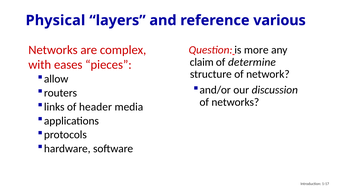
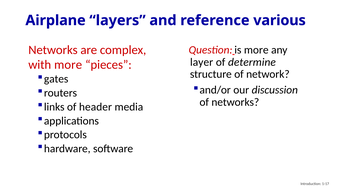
Physical: Physical -> Airplane (56, 20)
claim: claim -> layer (202, 62)
with eases: eases -> more (68, 65)
allow: allow -> gates (56, 79)
